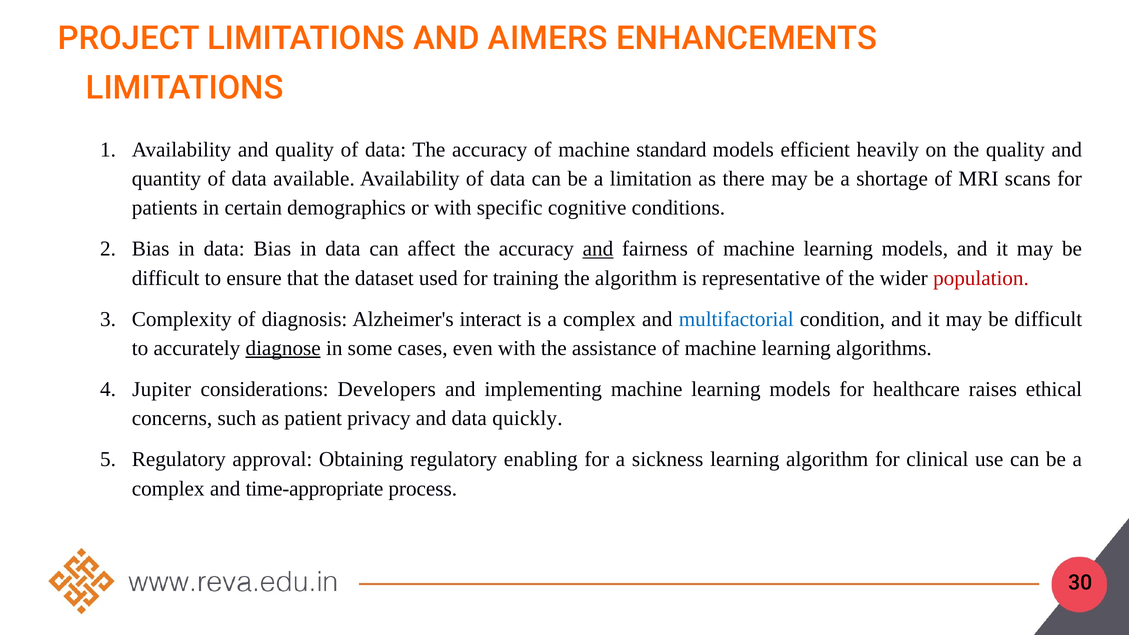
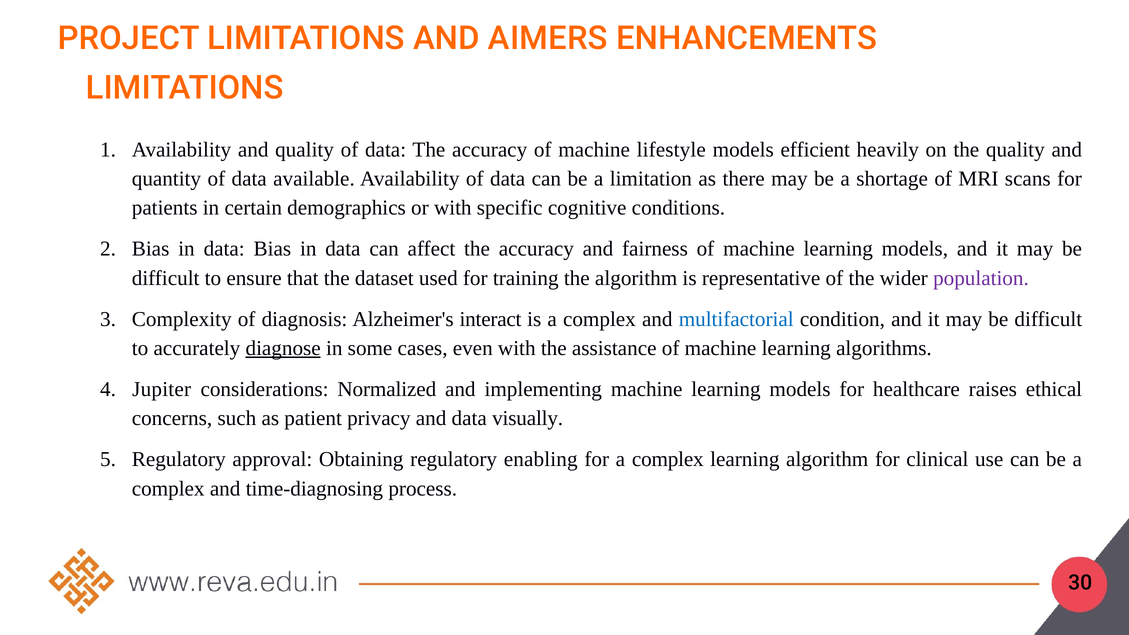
standard: standard -> lifestyle (671, 150)
and underline: present -> none (598, 249)
population colour: red -> purple (981, 278)
Developers: Developers -> Normalized (387, 389)
quickly: quickly -> visually (528, 418)
for a sickness: sickness -> complex (668, 459)
time-appropriate: time-appropriate -> time-diagnosing (314, 489)
